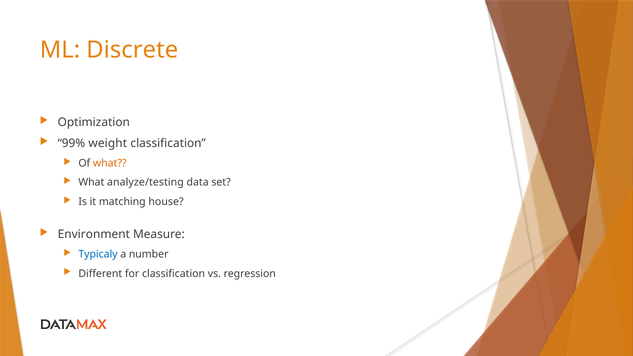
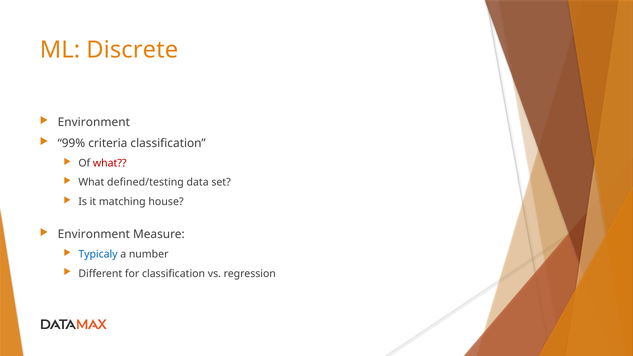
Optimization: Optimization -> Environment (94, 122)
weight: weight -> criteria (108, 143)
what colour: orange -> red (110, 163)
analyze/testing: analyze/testing -> defined/testing (145, 183)
